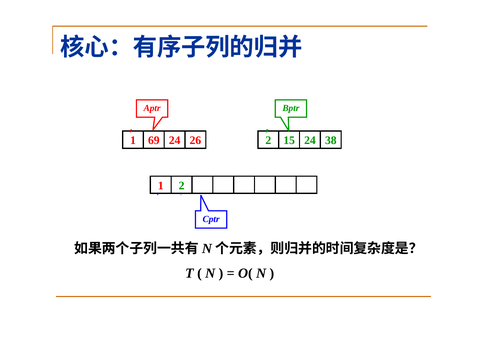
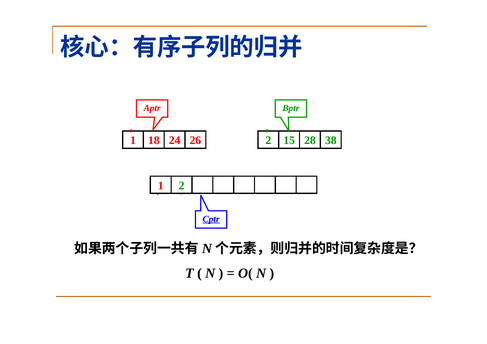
69: 69 -> 18 (154, 141)
15 24: 24 -> 28 (310, 141)
Cptr underline: none -> present (211, 219)
